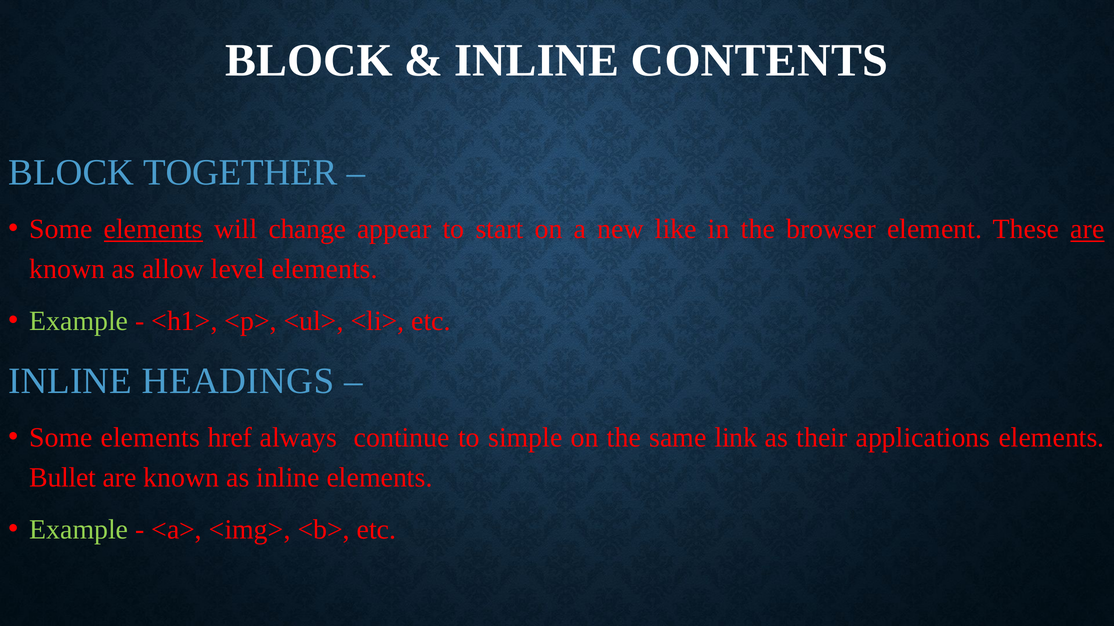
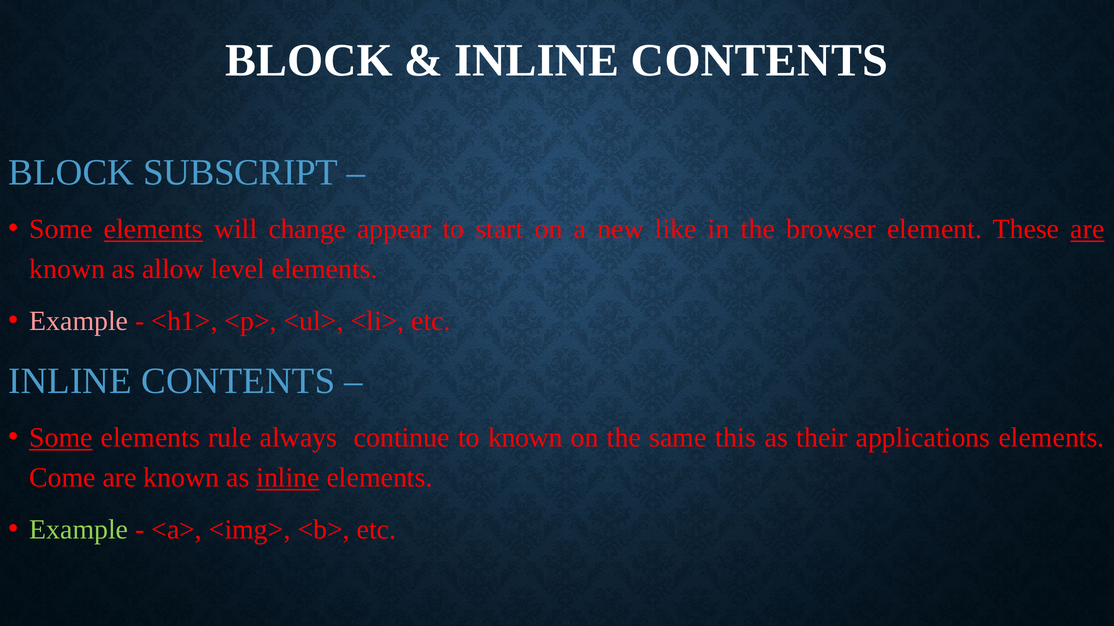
TOGETHER: TOGETHER -> SUBSCRIPT (241, 173)
Example colour: light green -> pink (79, 321)
HEADINGS: HEADINGS -> CONTENTS (238, 381)
Some underline: none -> present (61, 438)
href: href -> rule (230, 438)
to simple: simple -> known (525, 438)
link: link -> this (736, 438)
Bullet: Bullet -> Come (62, 478)
inline underline: none -> present (288, 478)
